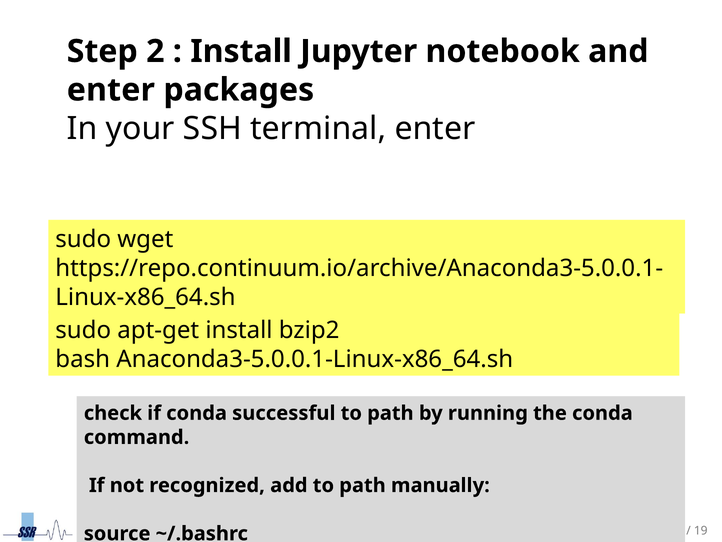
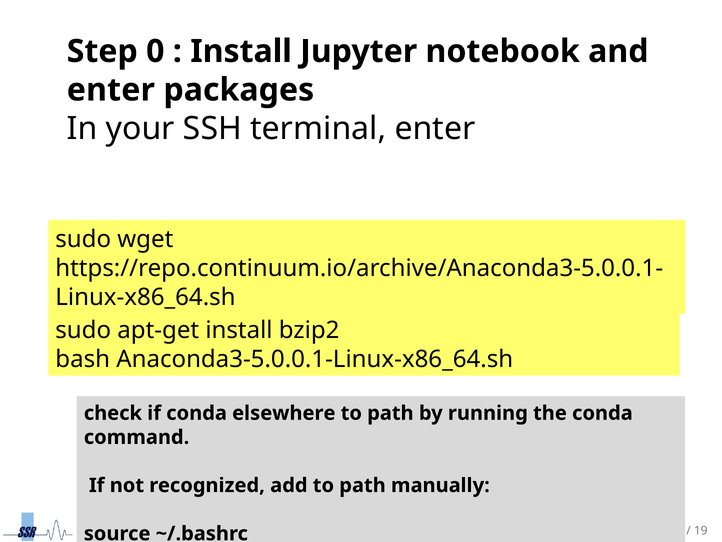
2: 2 -> 0 (155, 51)
successful: successful -> elsewhere (284, 413)
